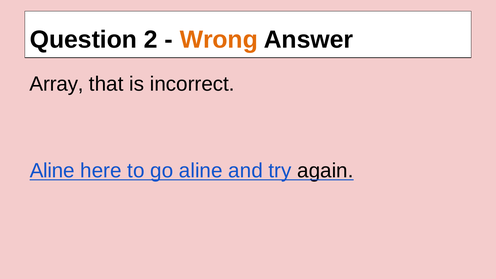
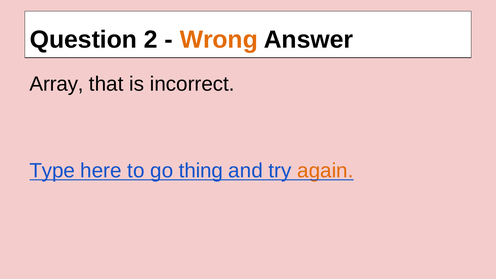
Aline: Aline -> Type (52, 171)
go aline: aline -> thing (201, 171)
again colour: black -> orange (325, 171)
